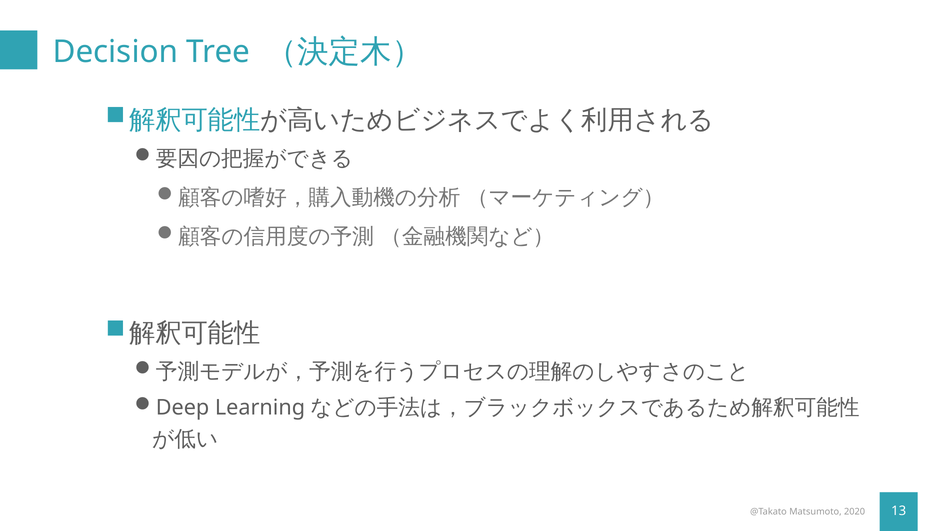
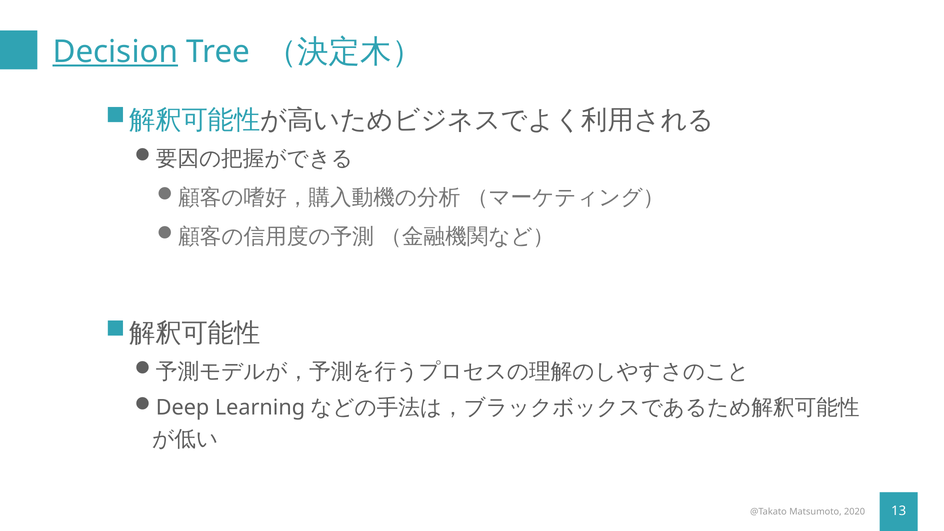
Decision underline: none -> present (115, 52)
